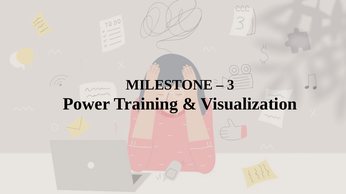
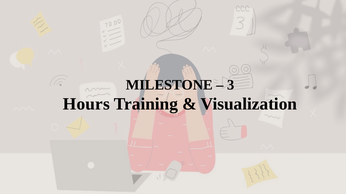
Power: Power -> Hours (86, 104)
